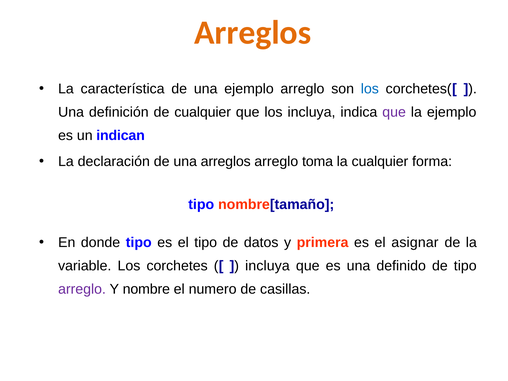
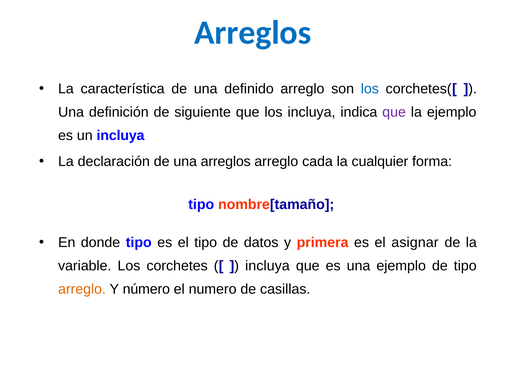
Arreglos colour: orange -> blue (253, 33)
una ejemplo: ejemplo -> definido (249, 89)
de cualquier: cualquier -> siguiente (203, 112)
un indican: indican -> incluya (121, 135)
toma: toma -> cada (318, 162)
una definido: definido -> ejemplo (401, 266)
arreglo colour: purple -> orange (82, 289)
nombre: nombre -> número (146, 289)
